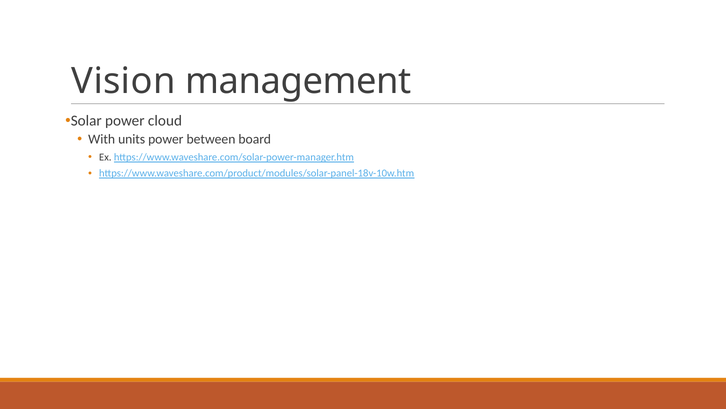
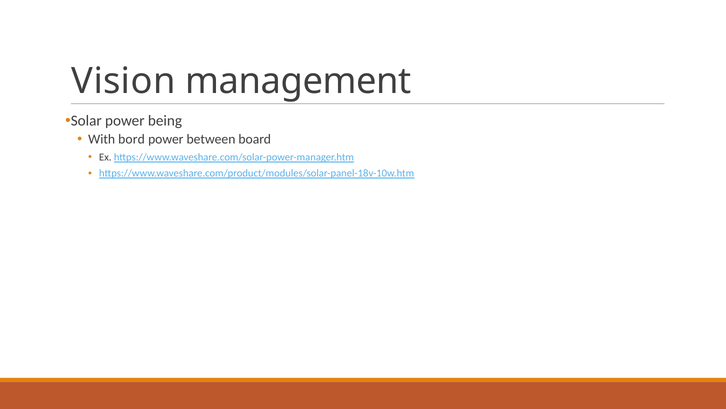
cloud: cloud -> being (165, 121)
units: units -> bord (132, 139)
